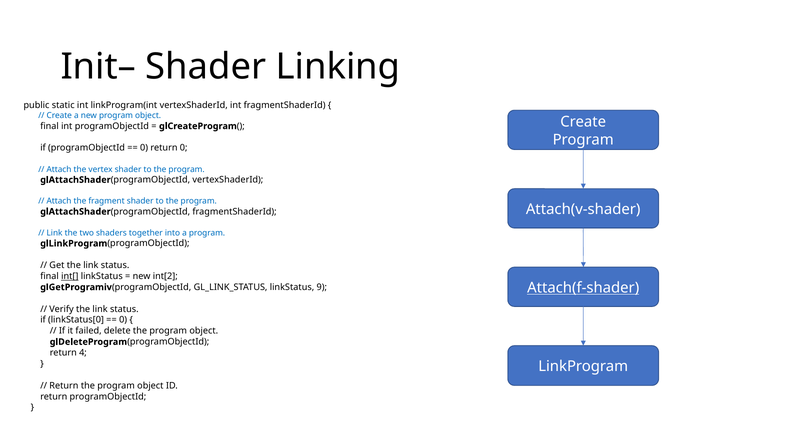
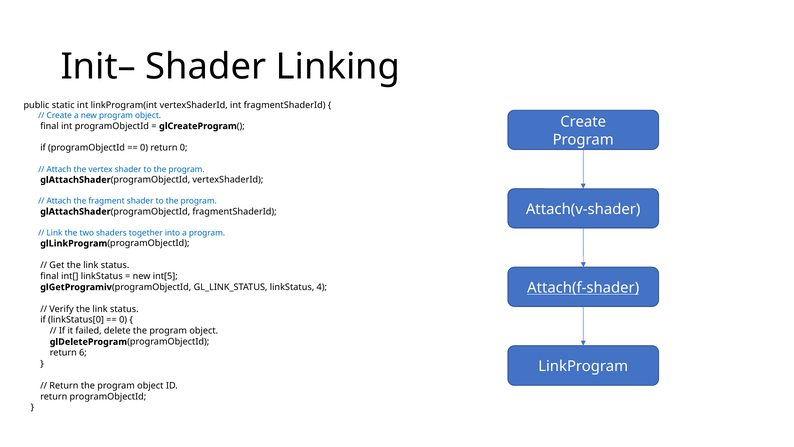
int[ underline: present -> none (70, 276)
int[2: int[2 -> int[5 (165, 276)
9: 9 -> 4 (322, 287)
4: 4 -> 6 (83, 352)
